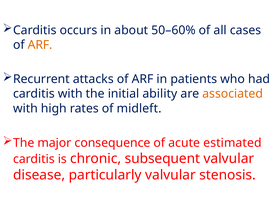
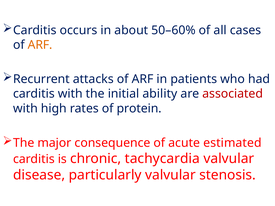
associated colour: orange -> red (233, 94)
midleft: midleft -> protein (139, 109)
subsequent: subsequent -> tachycardia (162, 159)
